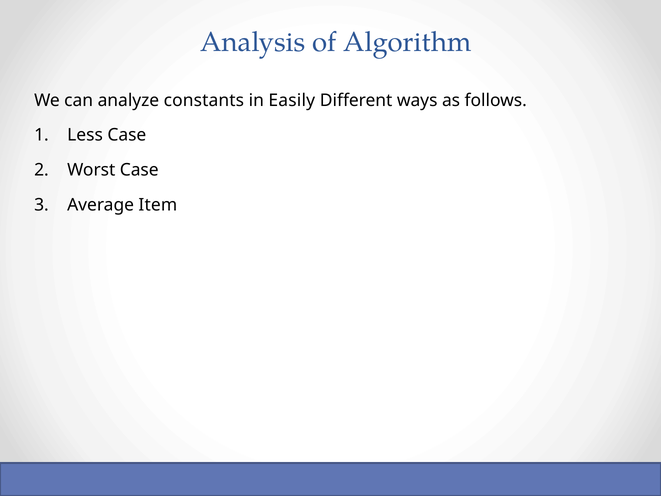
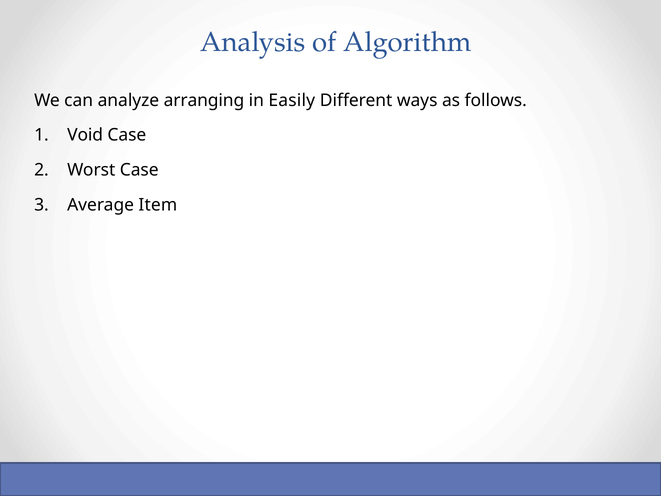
constants: constants -> arranging (204, 100)
Less: Less -> Void (85, 135)
